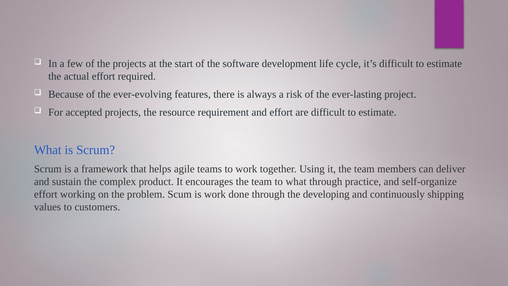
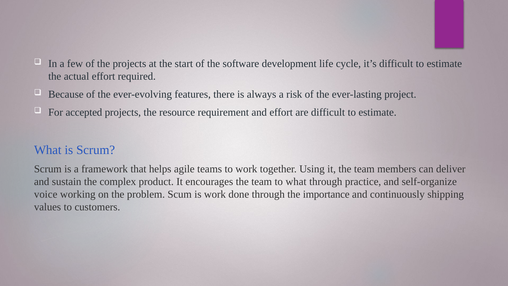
effort: effort -> voice (46, 194)
developing: developing -> importance (326, 194)
